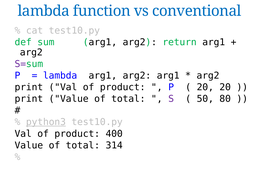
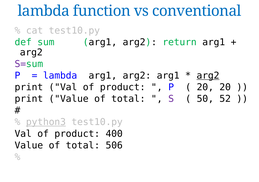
arg2 underline: none -> present (208, 76)
80: 80 -> 52 (225, 99)
314: 314 -> 506 (114, 146)
